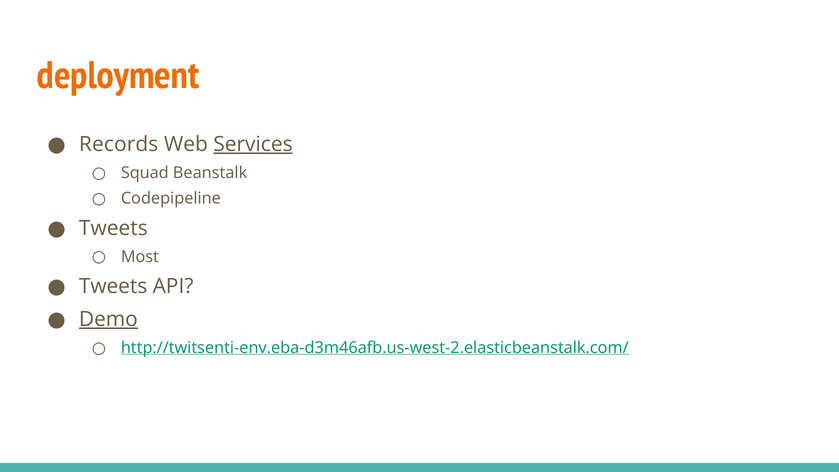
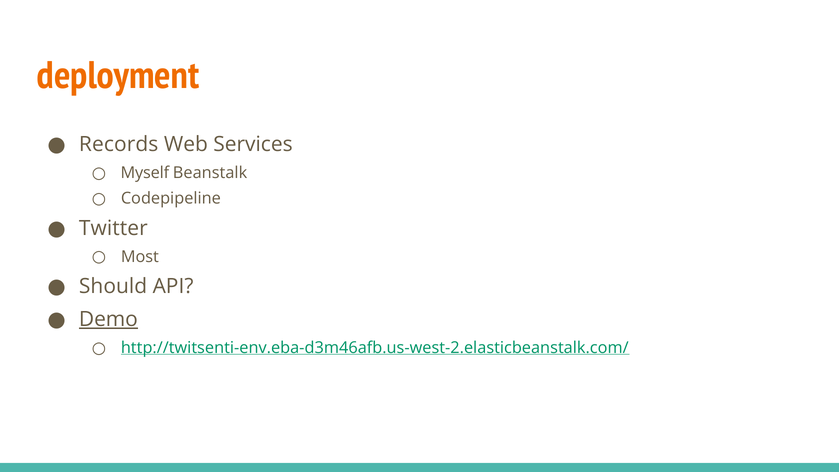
Services underline: present -> none (253, 144)
Squad: Squad -> Myself (145, 173)
Tweets: Tweets -> Twitter (113, 228)
Tweets: Tweets -> Should (113, 286)
